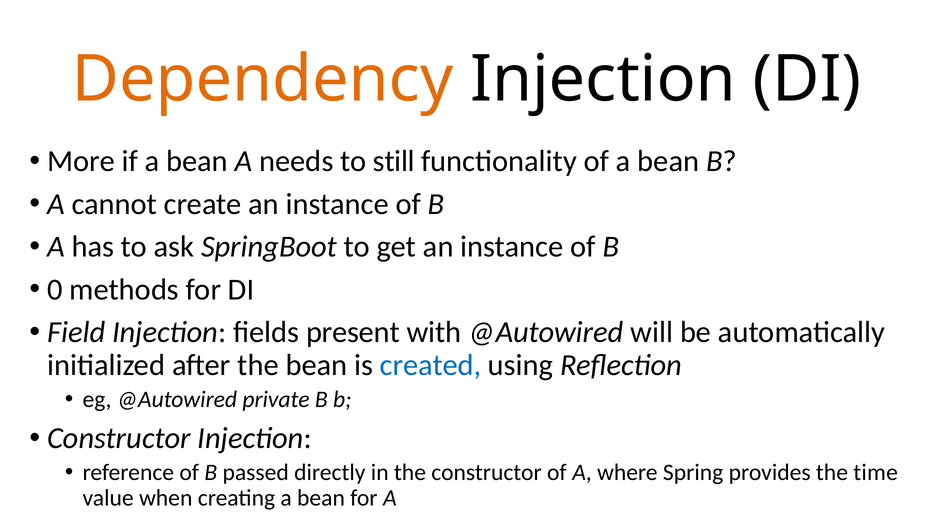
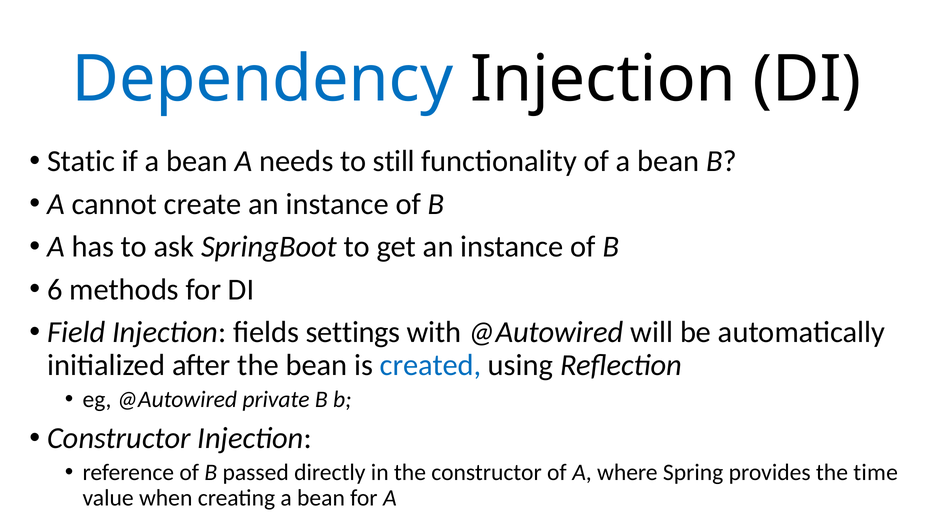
Dependency colour: orange -> blue (263, 79)
More: More -> Static (81, 161)
0: 0 -> 6 (55, 290)
present: present -> settings (353, 332)
